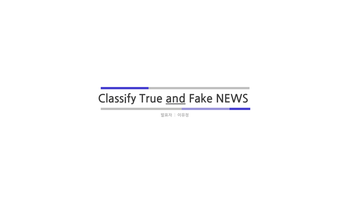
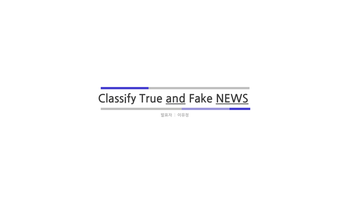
NEWS underline: none -> present (232, 99)
